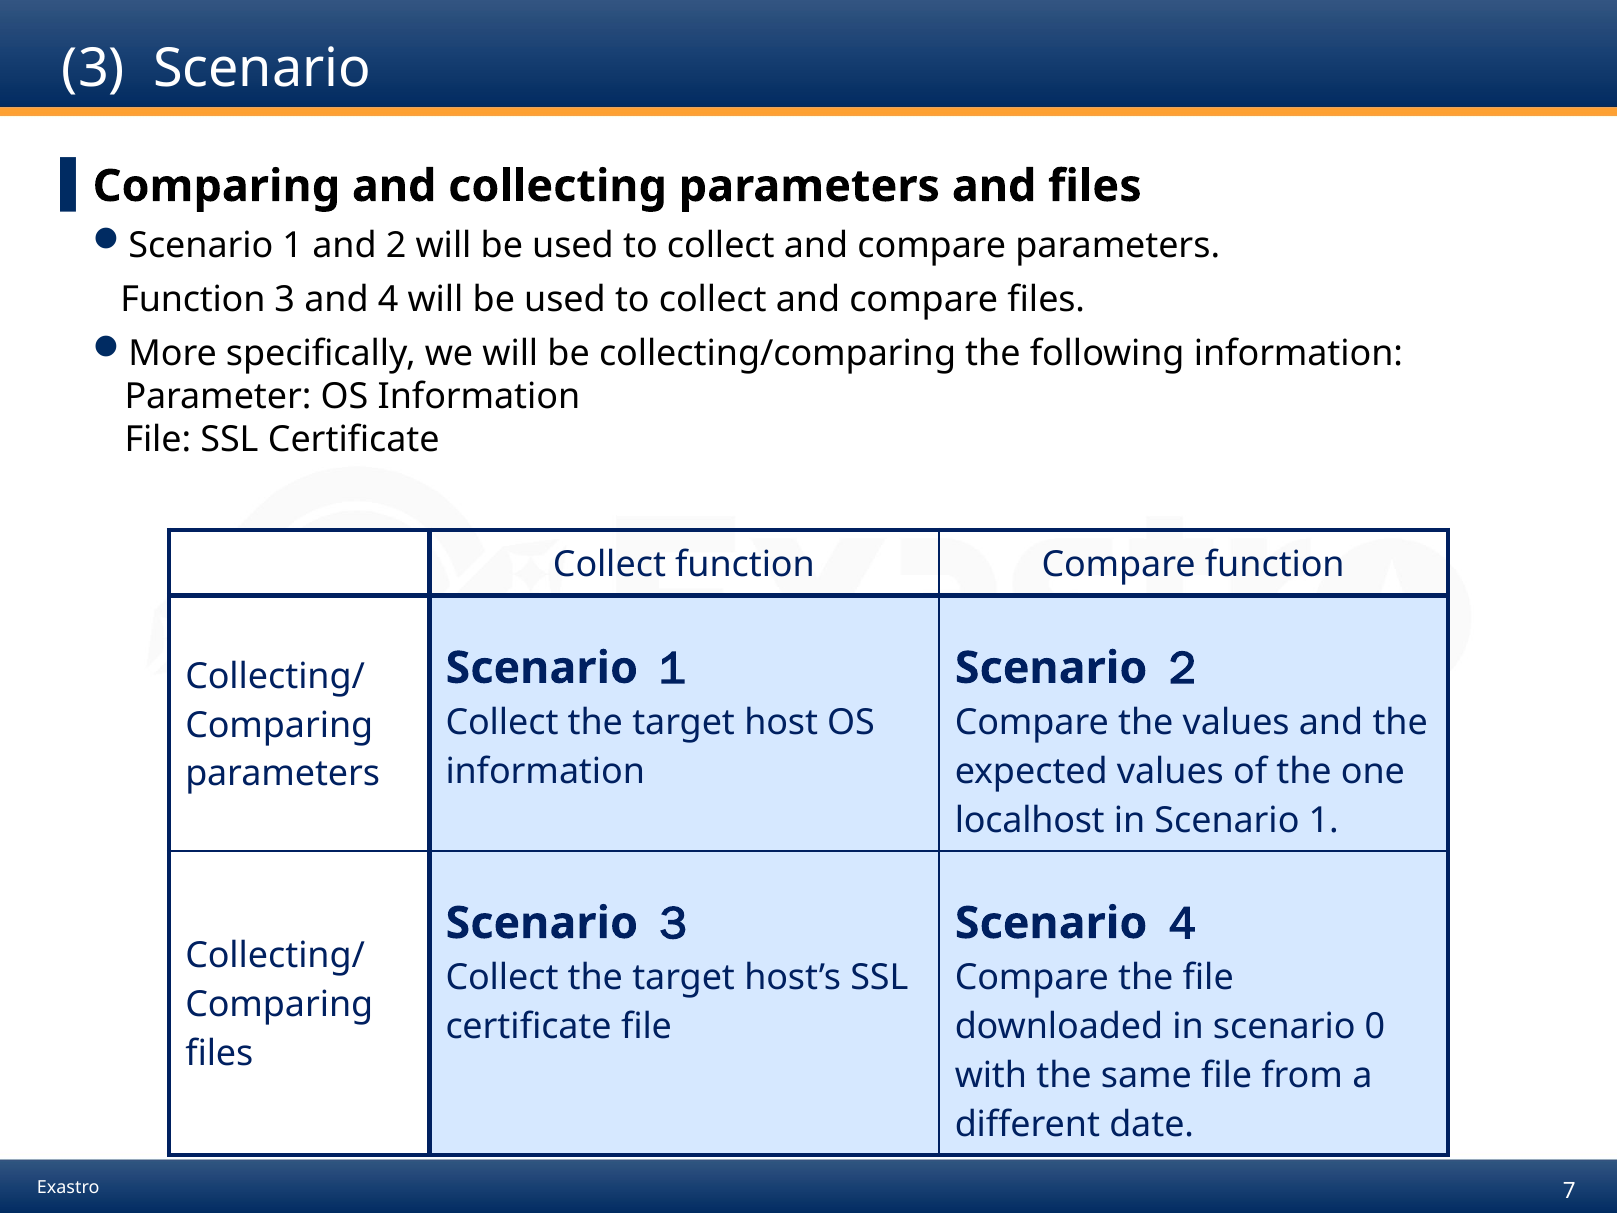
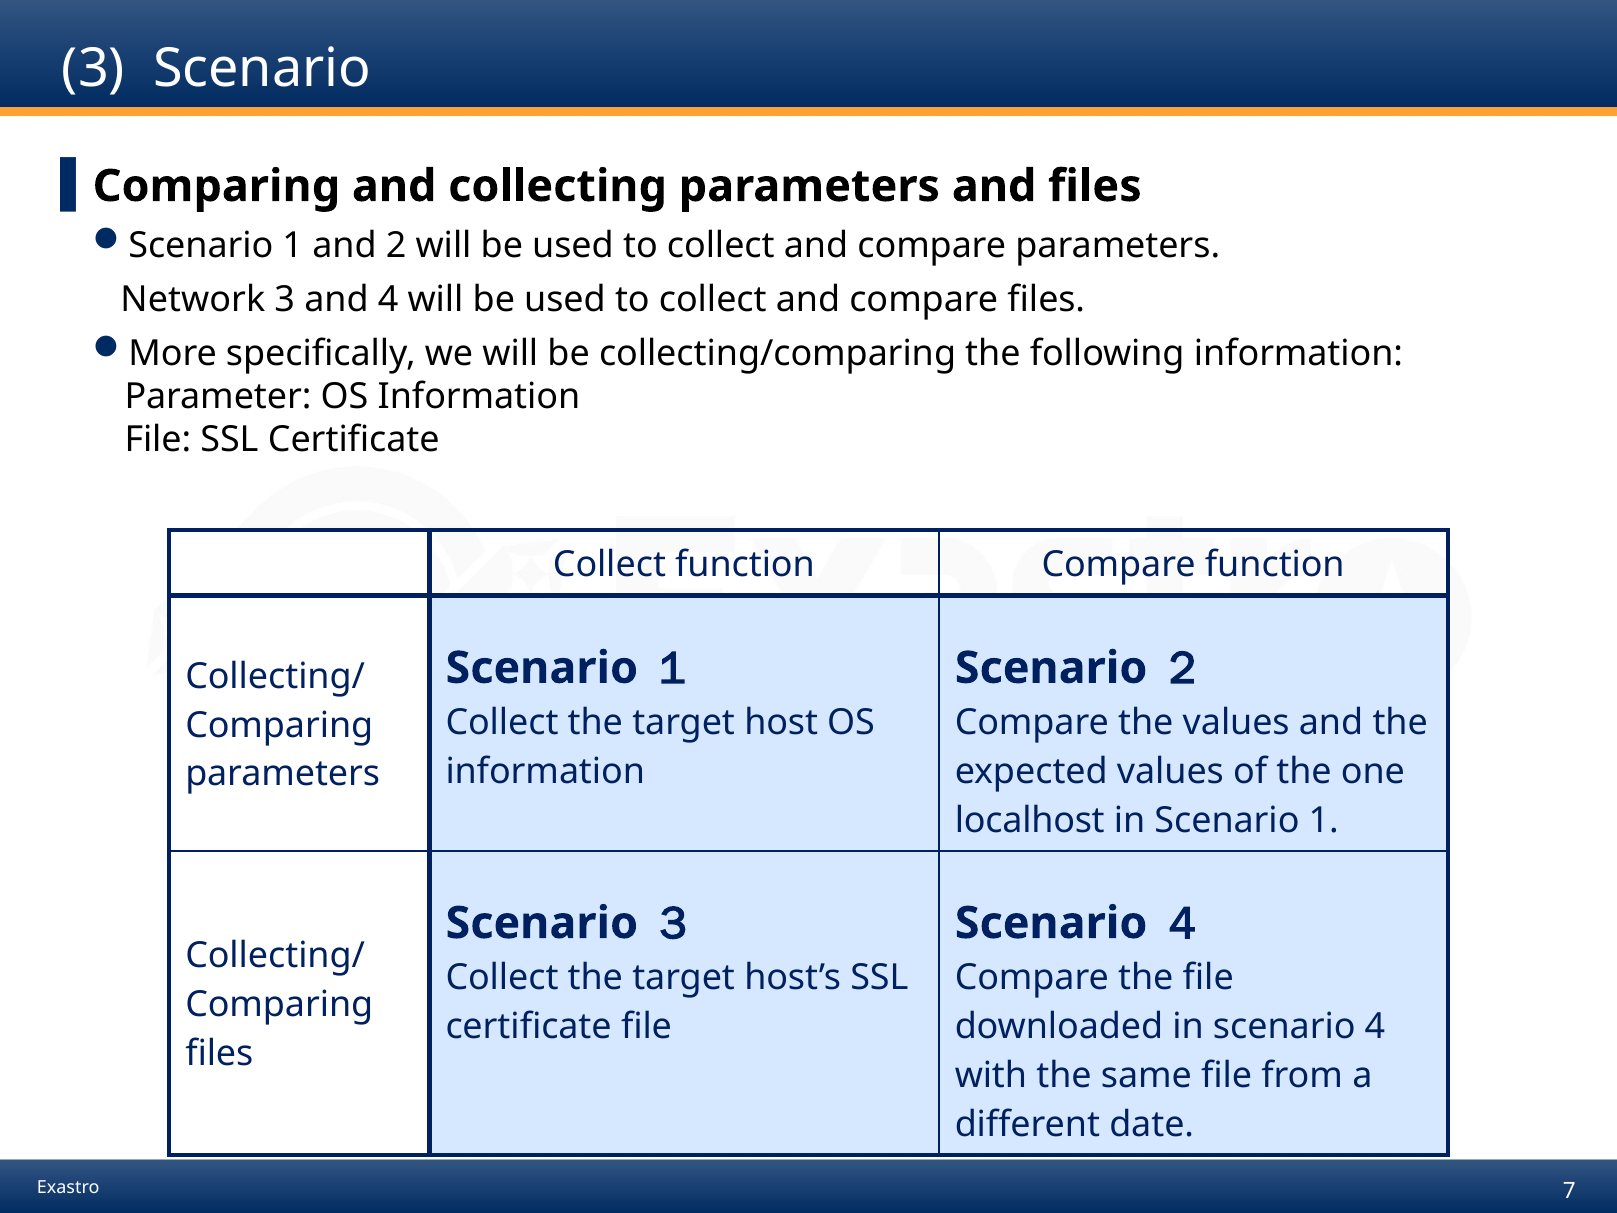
Function: Function -> Network (193, 299)
scenario 0: 0 -> 4 (1375, 1027)
